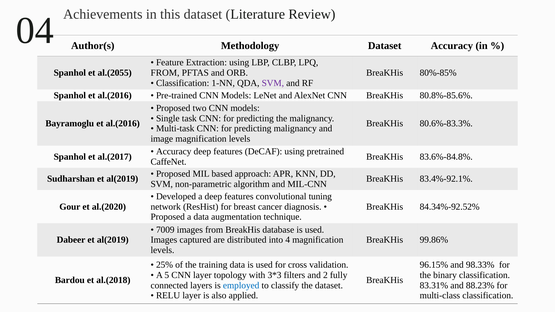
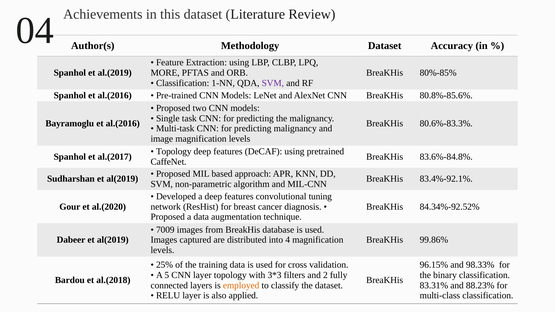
al.(2055: al.(2055 -> al.(2019 (115, 73)
FROM: FROM -> MORE (165, 73)
Accuracy: Accuracy -> Topology (174, 152)
employed colour: blue -> orange (241, 285)
